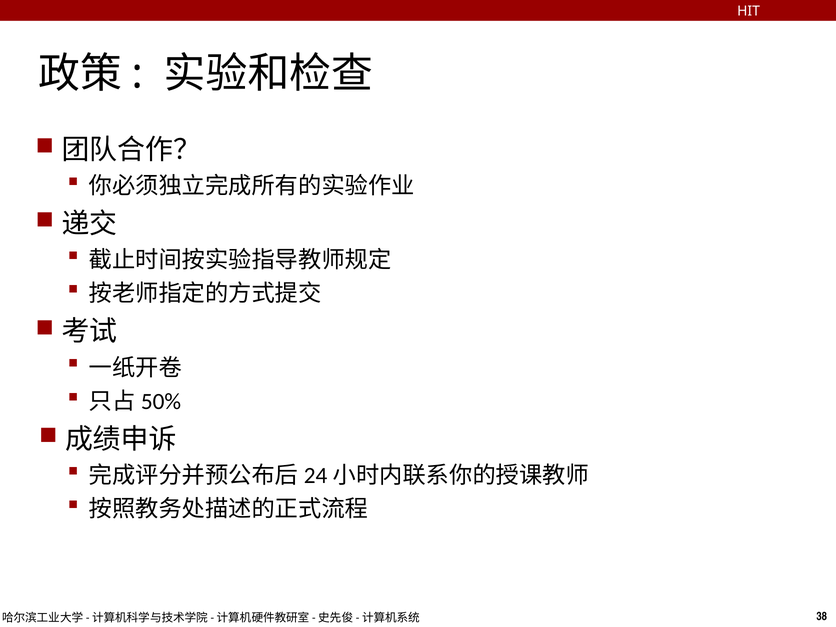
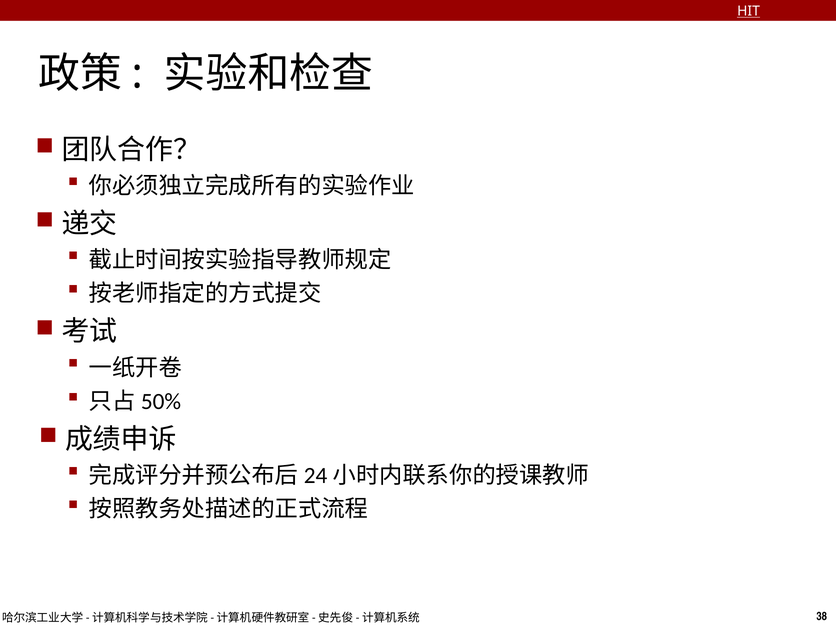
HIT underline: none -> present (749, 11)
